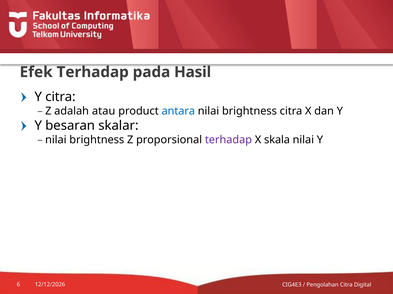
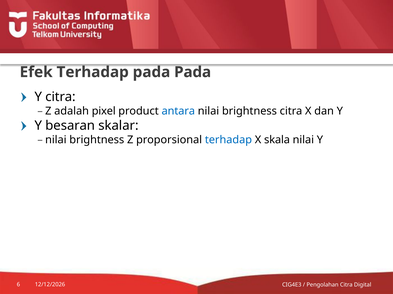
pada Hasil: Hasil -> Pada (193, 72)
atau: atau -> pixel (104, 111)
terhadap colour: purple -> blue (228, 140)
